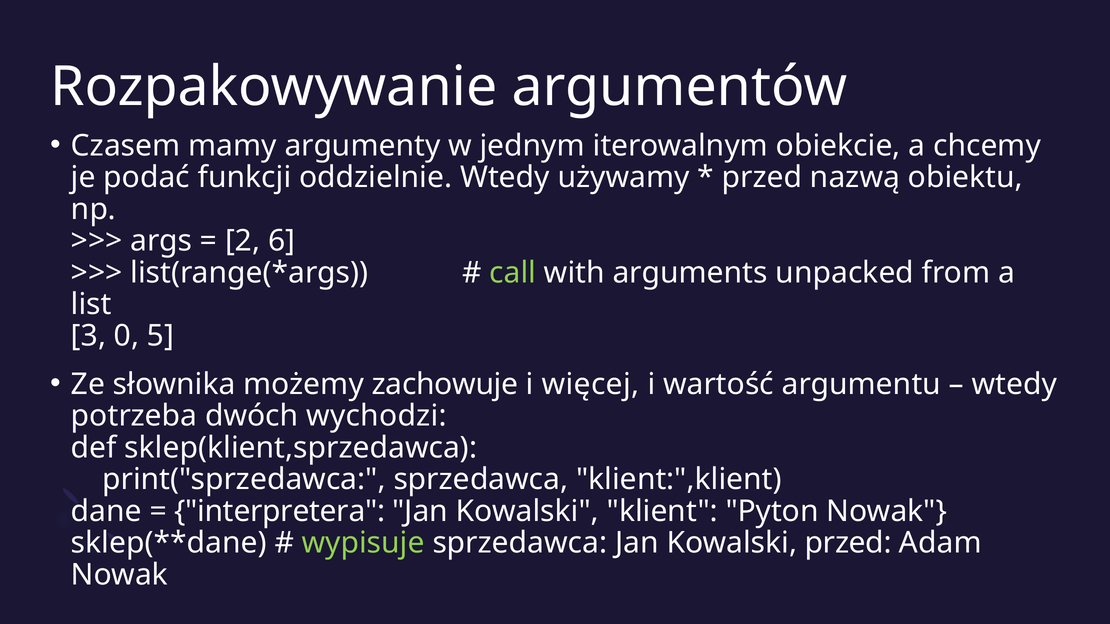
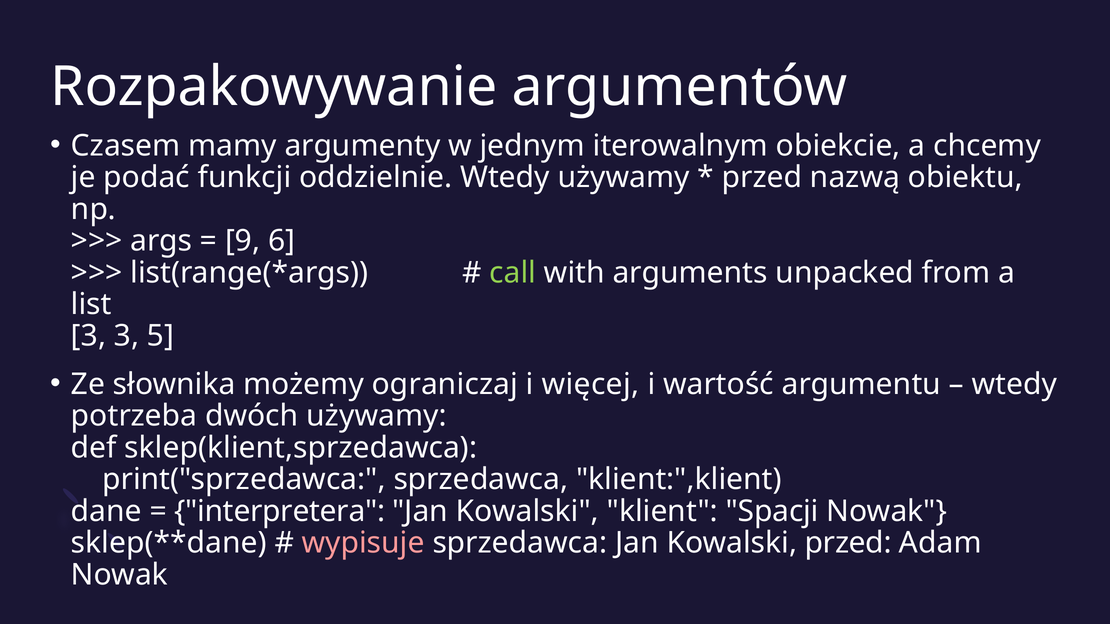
2: 2 -> 9 (243, 241)
3 0: 0 -> 3 (127, 336)
zachowuje: zachowuje -> ograniczaj (445, 385)
dwóch wychodzi: wychodzi -> używamy (377, 416)
Pyton: Pyton -> Spacji (772, 512)
wypisuje colour: light green -> pink (363, 543)
